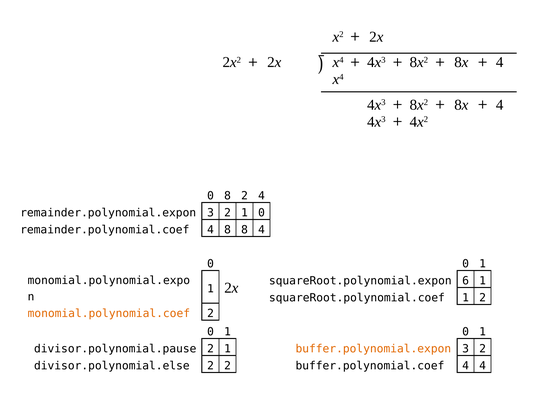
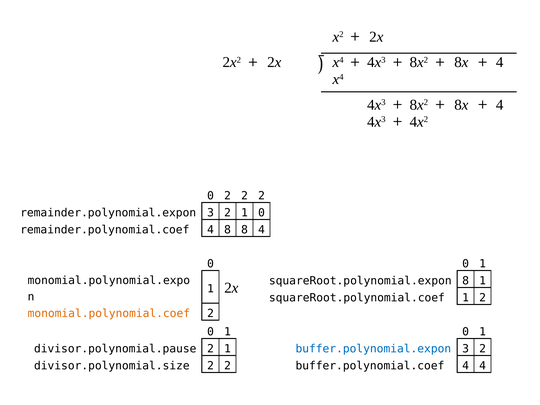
0 8: 8 -> 2 (227, 196)
4: 4 -> 2 (262, 196)
squareRoot.polynomial.expon 6: 6 -> 8 (466, 281)
buffer.polynomial.expon colour: orange -> blue (373, 349)
divisor.polynomial.else: divisor.polynomial.else -> divisor.polynomial.size (112, 366)
